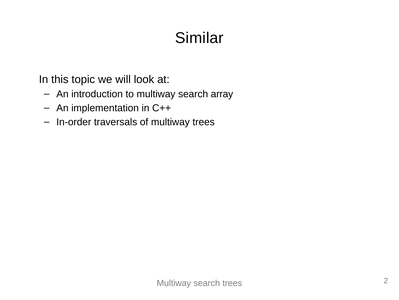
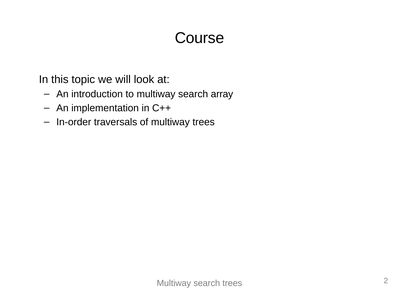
Similar: Similar -> Course (200, 38)
